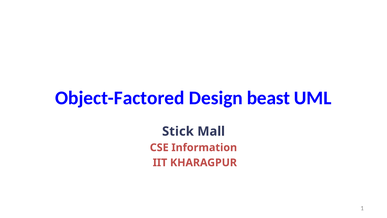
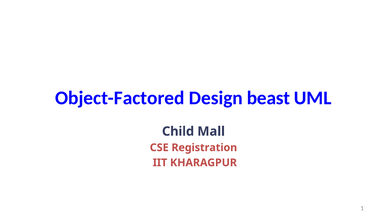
Stick: Stick -> Child (178, 131)
Information: Information -> Registration (204, 147)
